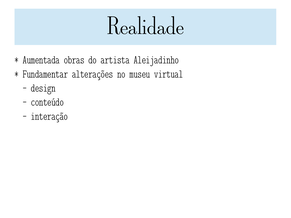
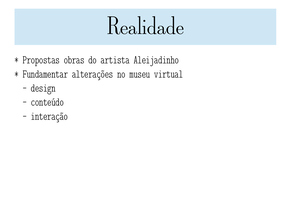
Aumentada: Aumentada -> Propostas (41, 60)
